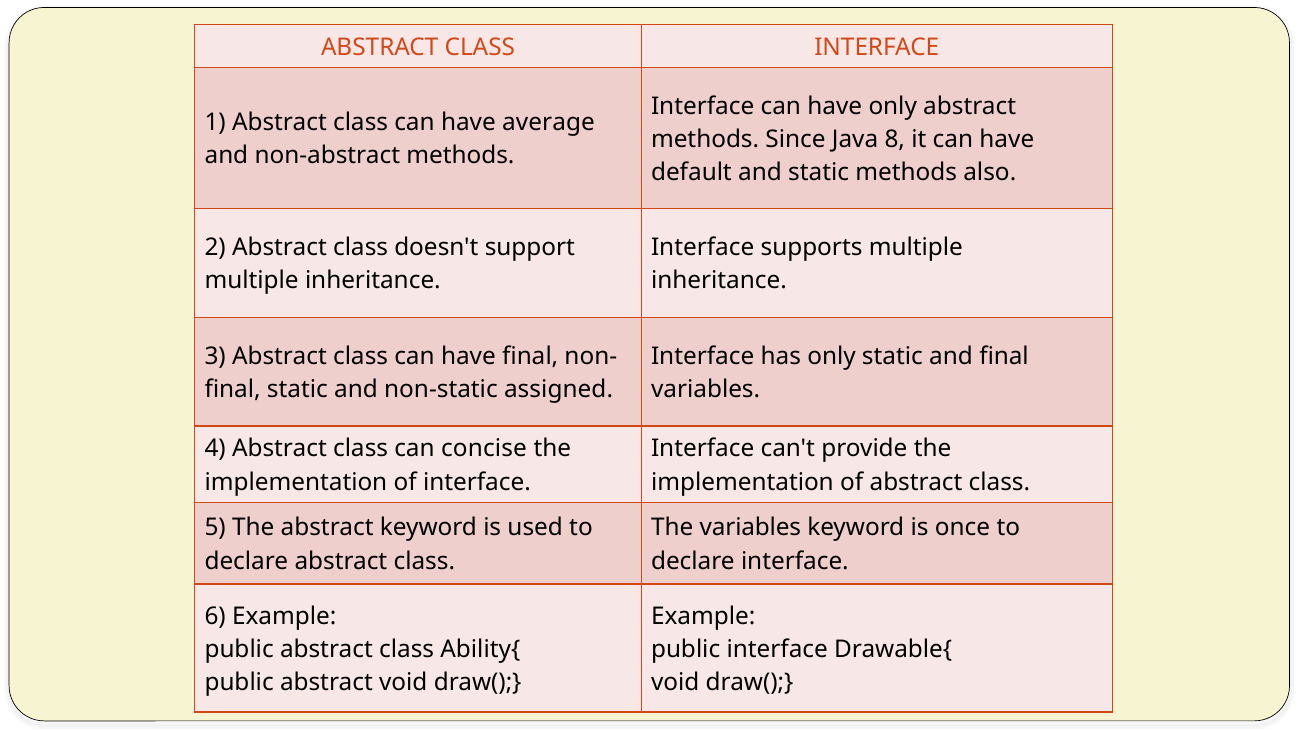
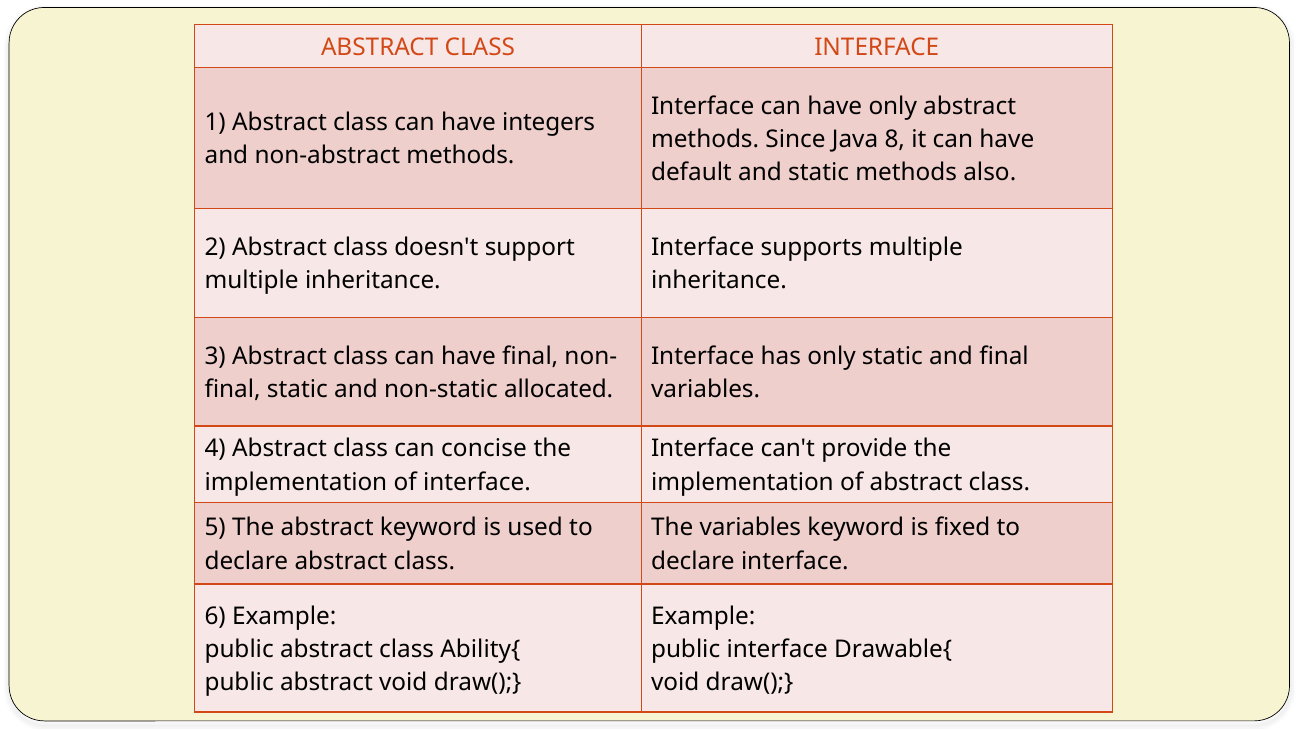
average: average -> integers (549, 123)
assigned: assigned -> allocated (559, 389)
once: once -> fixed (963, 528)
